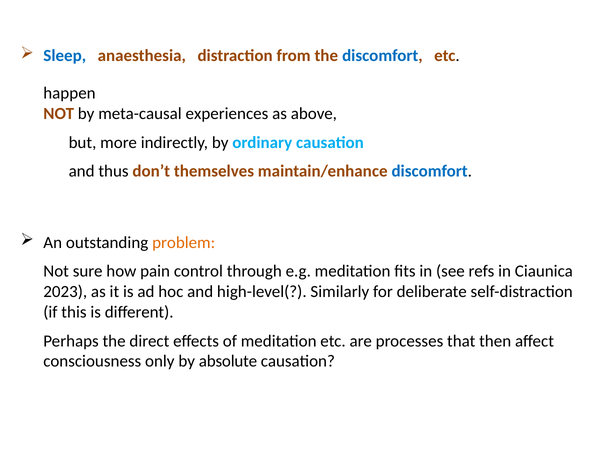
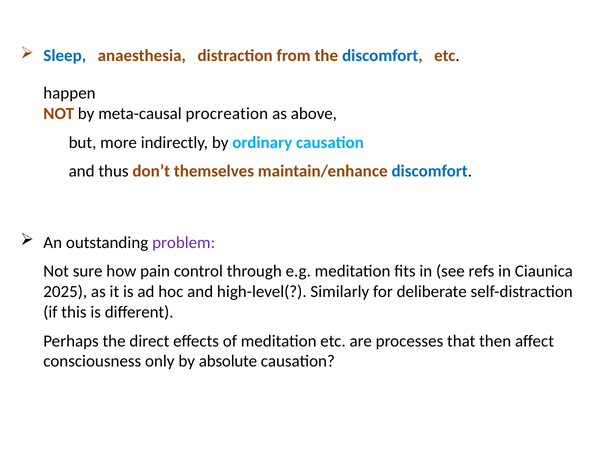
experiences: experiences -> procreation (227, 114)
problem colour: orange -> purple (184, 243)
2023: 2023 -> 2025 (65, 292)
